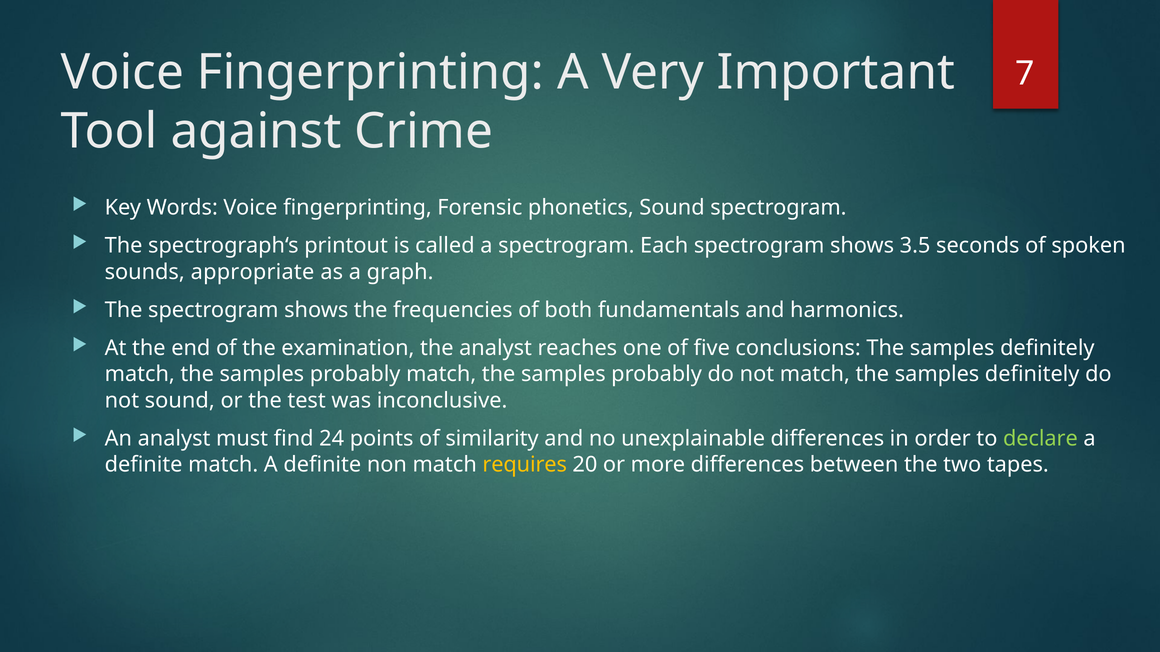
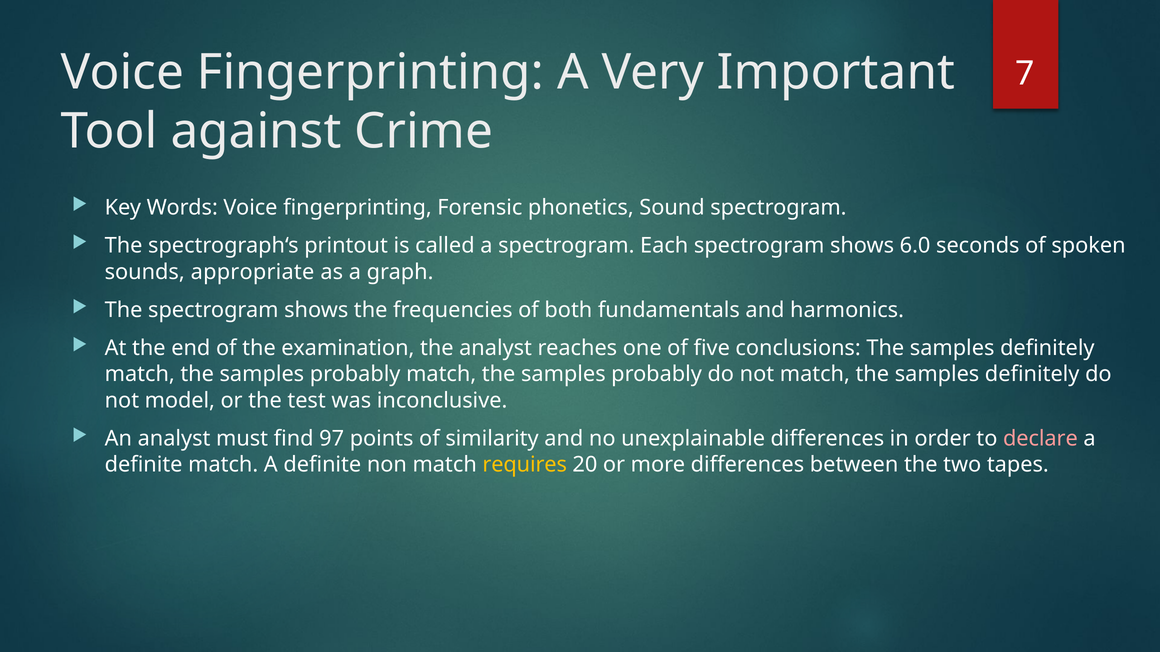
3.5: 3.5 -> 6.0 (915, 246)
not sound: sound -> model (180, 401)
24: 24 -> 97 (332, 439)
declare colour: light green -> pink (1040, 439)
